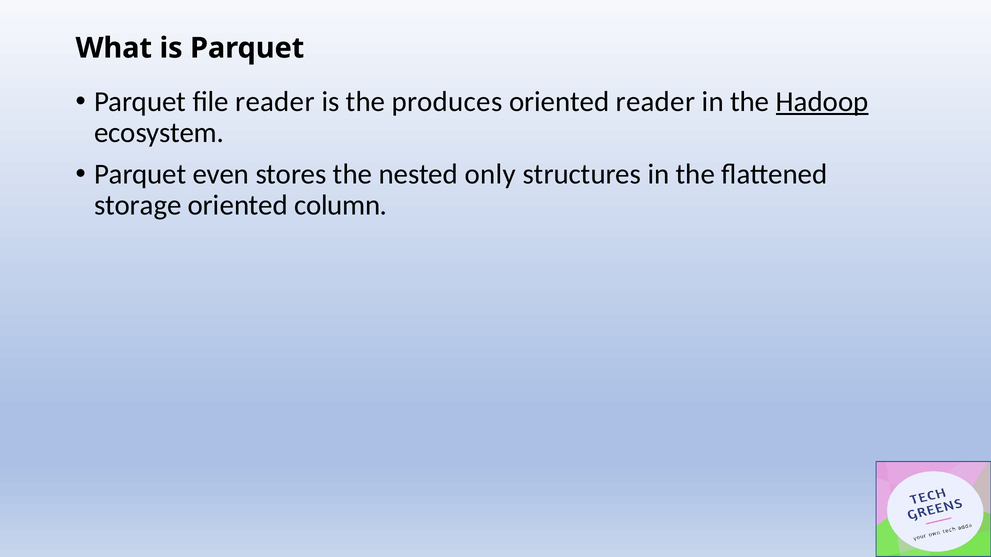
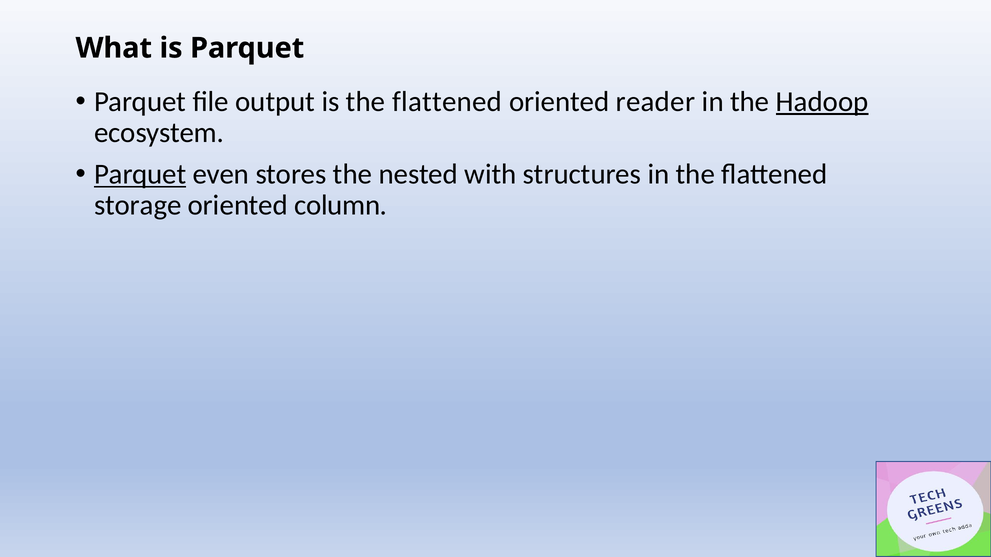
file reader: reader -> output (275, 102)
is the produces: produces -> flattened (447, 102)
Parquet underline: none -> present (140, 174)
only: only -> with (490, 174)
